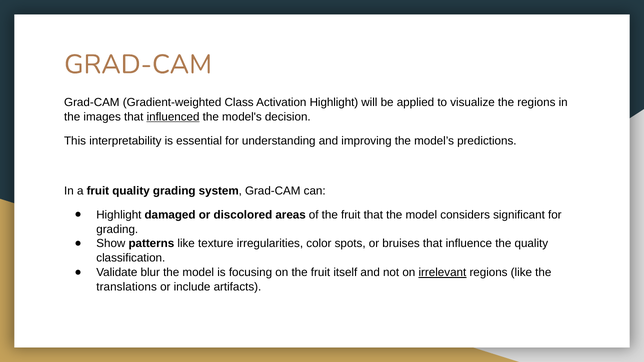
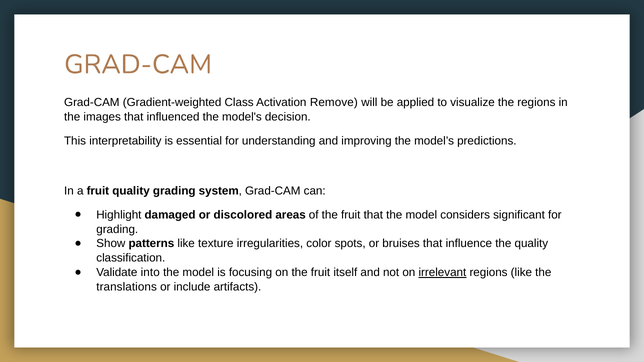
Activation Highlight: Highlight -> Remove (334, 103)
influenced underline: present -> none (173, 117)
blur: blur -> into (150, 273)
